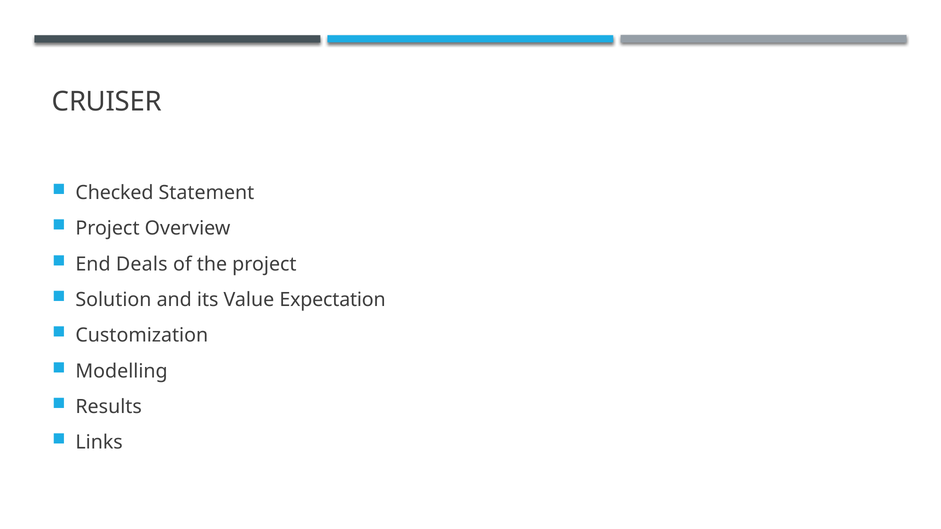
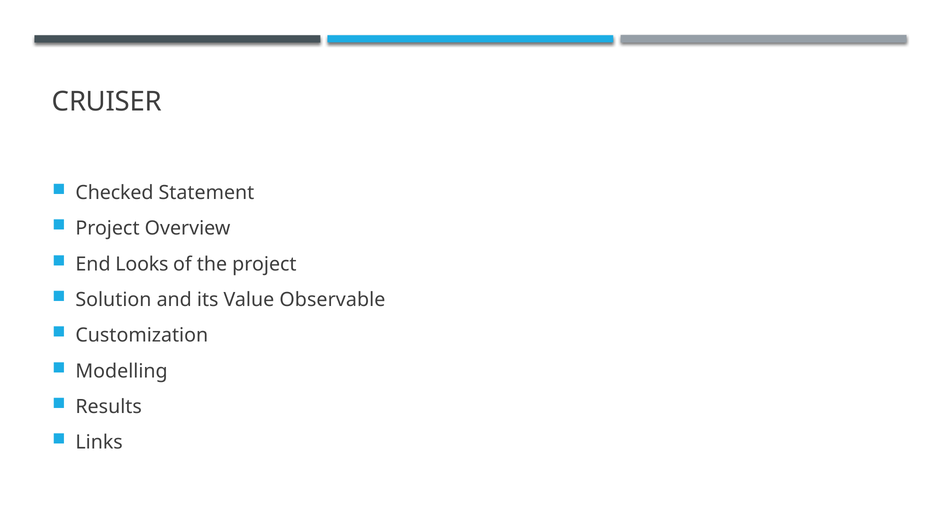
Deals: Deals -> Looks (142, 264)
Expectation: Expectation -> Observable (332, 300)
